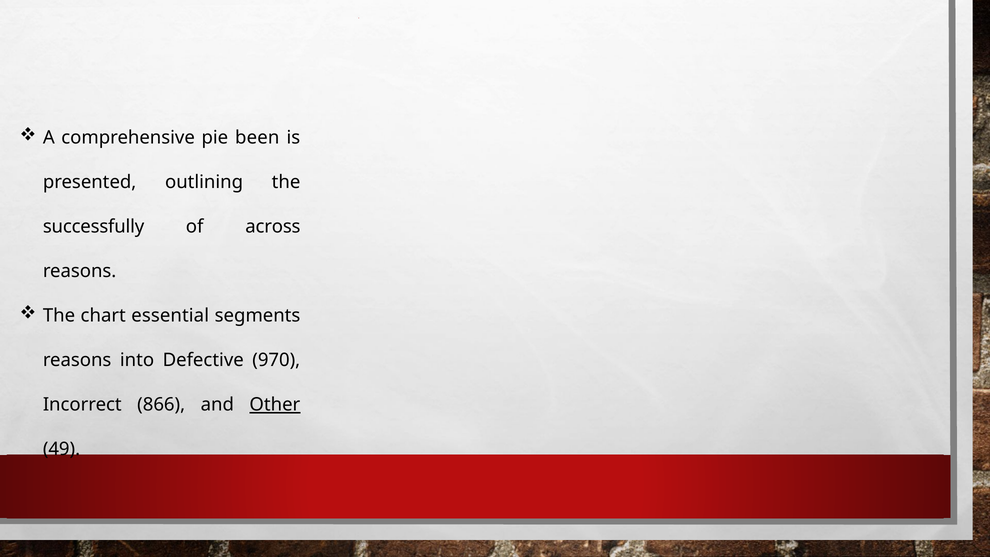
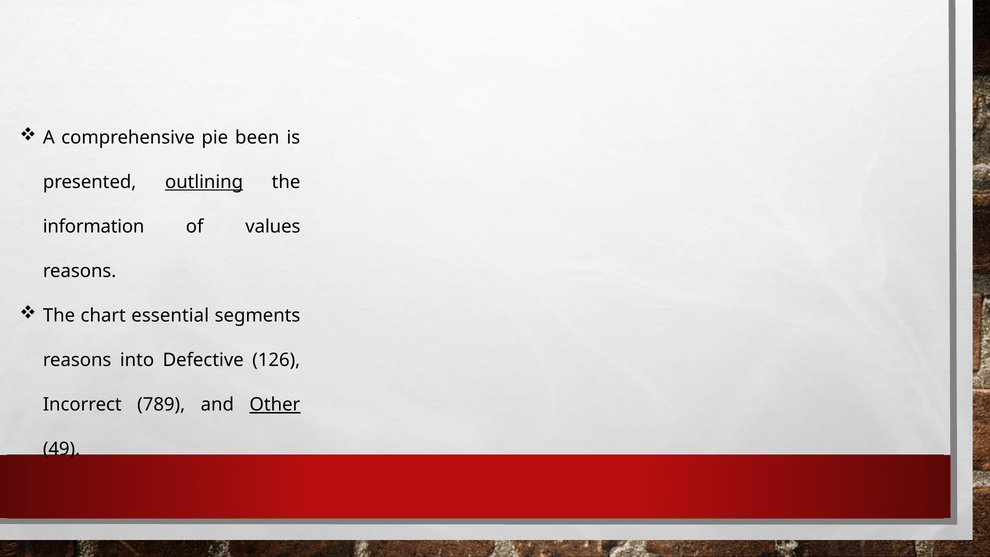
outlining underline: none -> present (204, 182)
successfully: successfully -> information (94, 227)
across: across -> values (273, 227)
970: 970 -> 126 (276, 360)
866: 866 -> 789 (161, 405)
